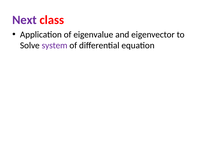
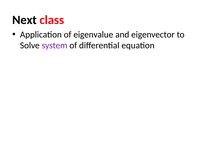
Next colour: purple -> black (25, 20)
